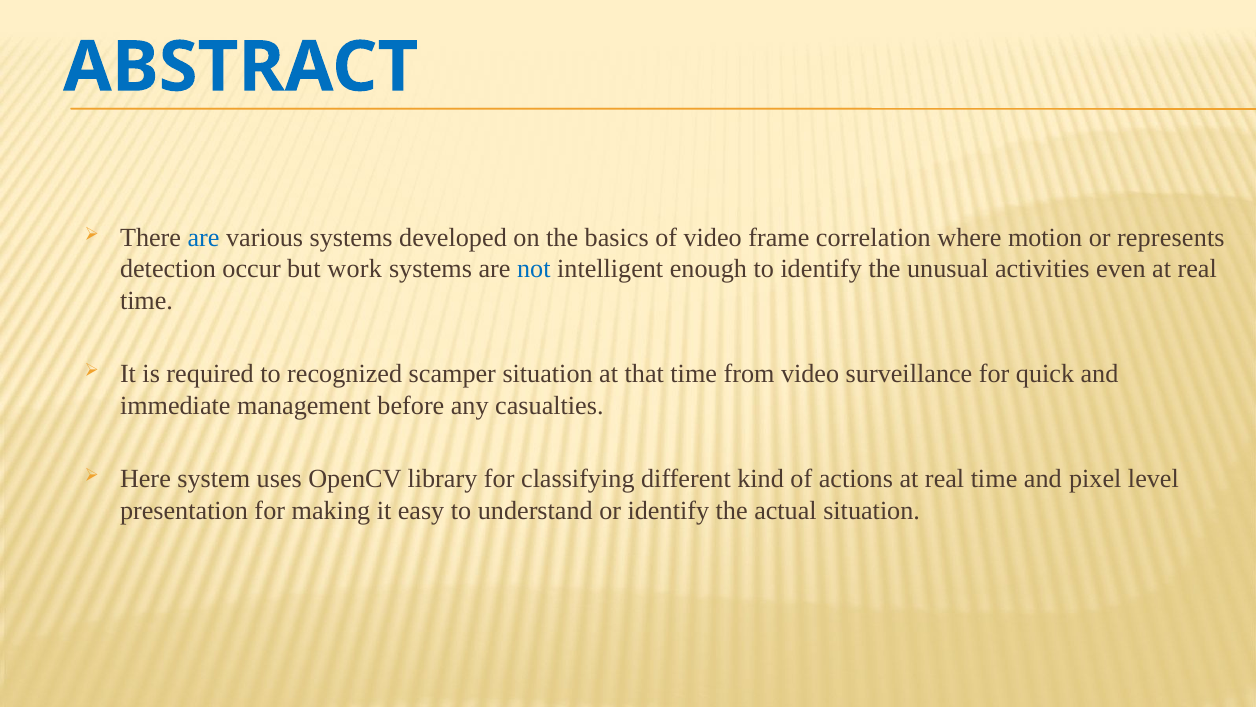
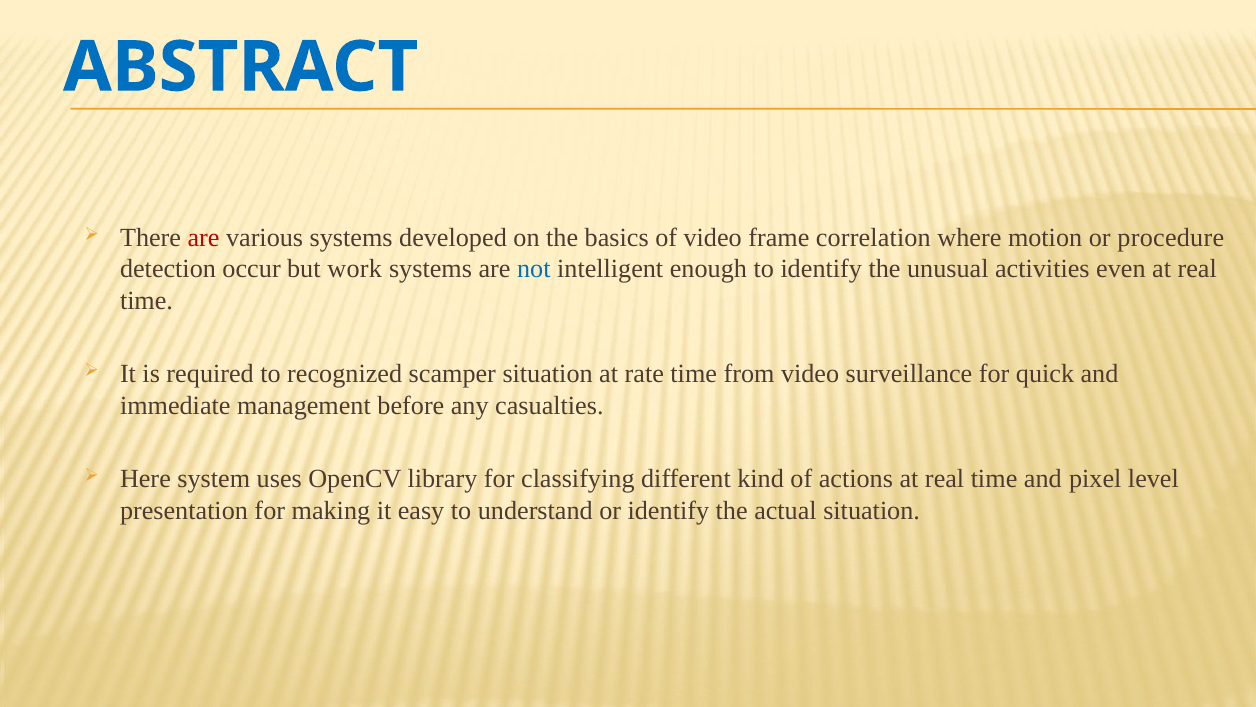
are colour: blue -> red (204, 238)
represents: represents -> procedure (1171, 238)
that: that -> rate (644, 374)
